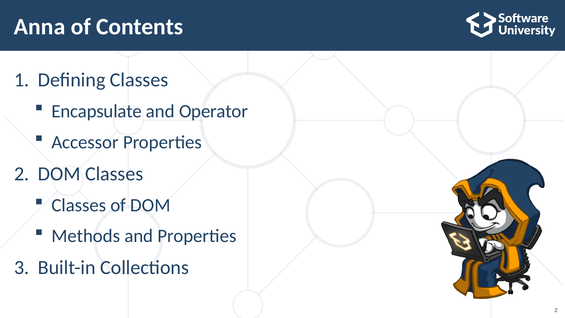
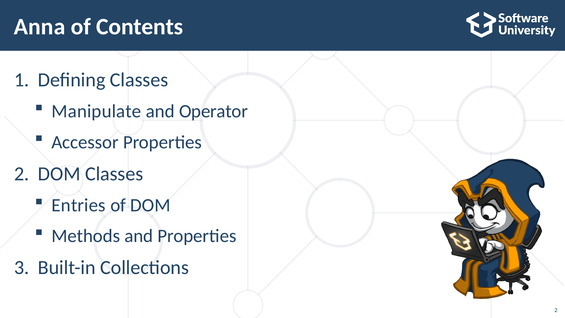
Encapsulate: Encapsulate -> Manipulate (96, 111)
Classes: Classes -> Entries (79, 205)
